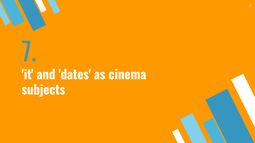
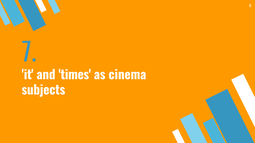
dates: dates -> times (75, 75)
